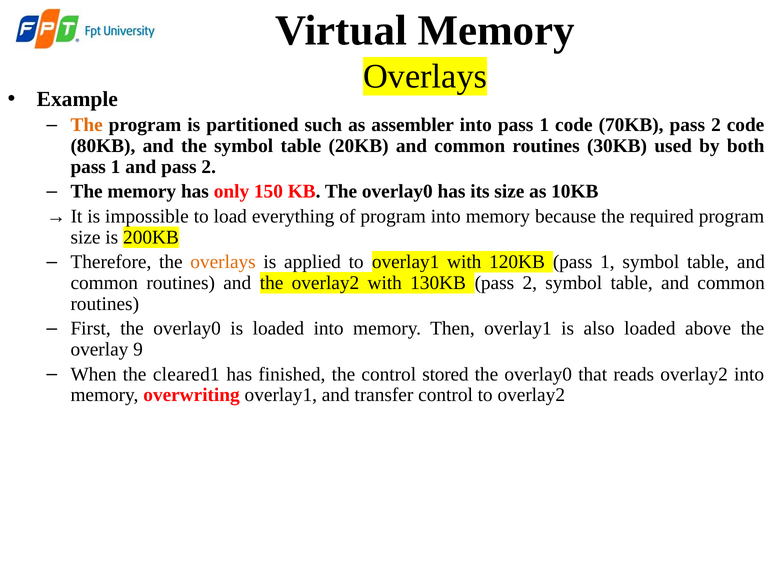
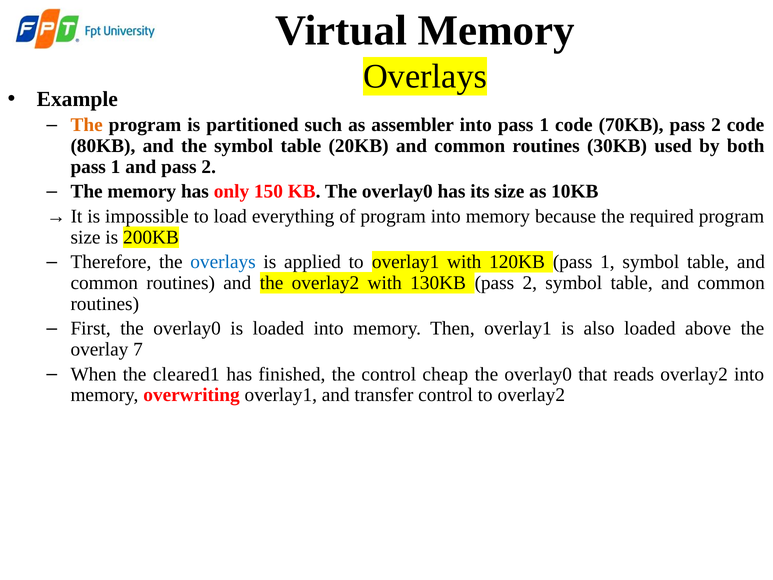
overlays colour: orange -> blue (223, 262)
9: 9 -> 7 (138, 349)
stored: stored -> cheap (445, 374)
